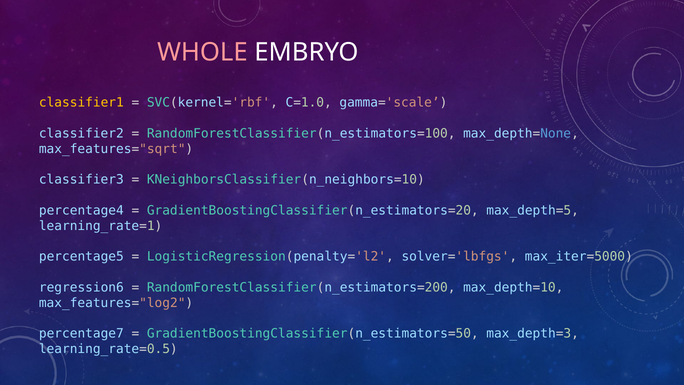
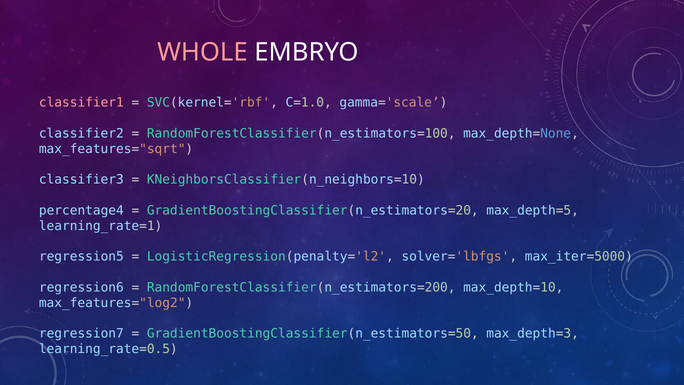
classifier1 colour: yellow -> pink (81, 103)
percentage5: percentage5 -> regression5 (81, 256)
percentage7: percentage7 -> regression7 (81, 333)
